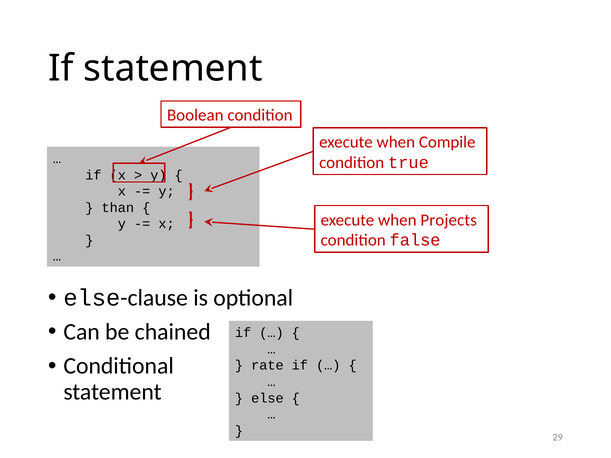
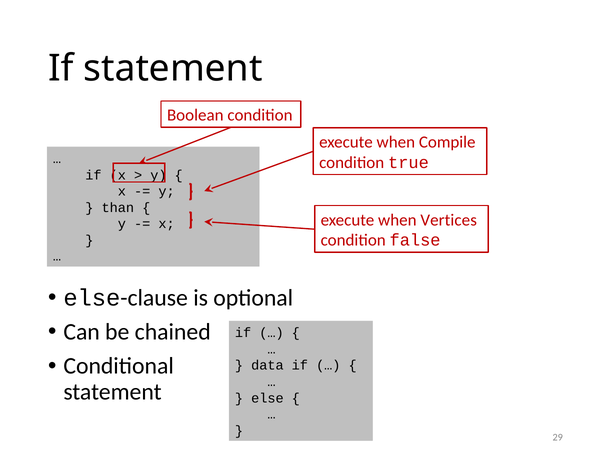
Projects: Projects -> Vertices (449, 220)
rate: rate -> data (267, 366)
